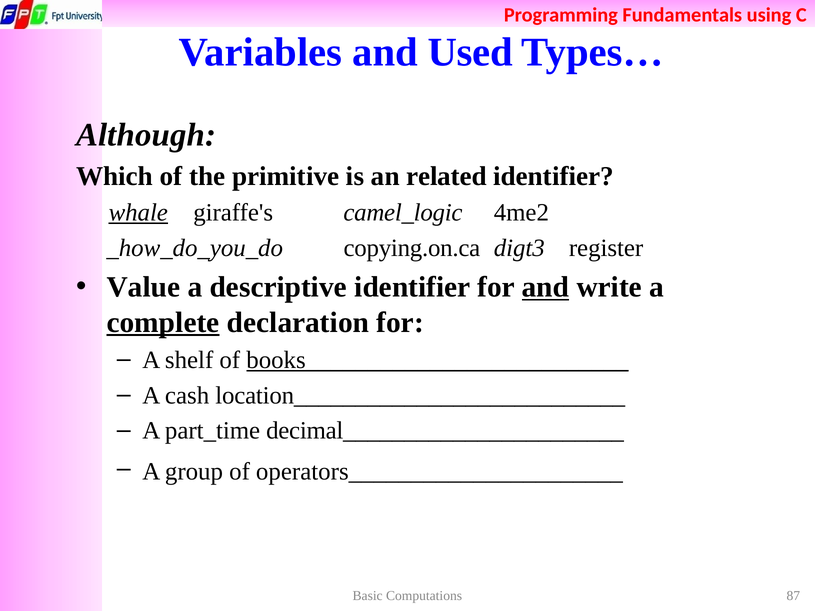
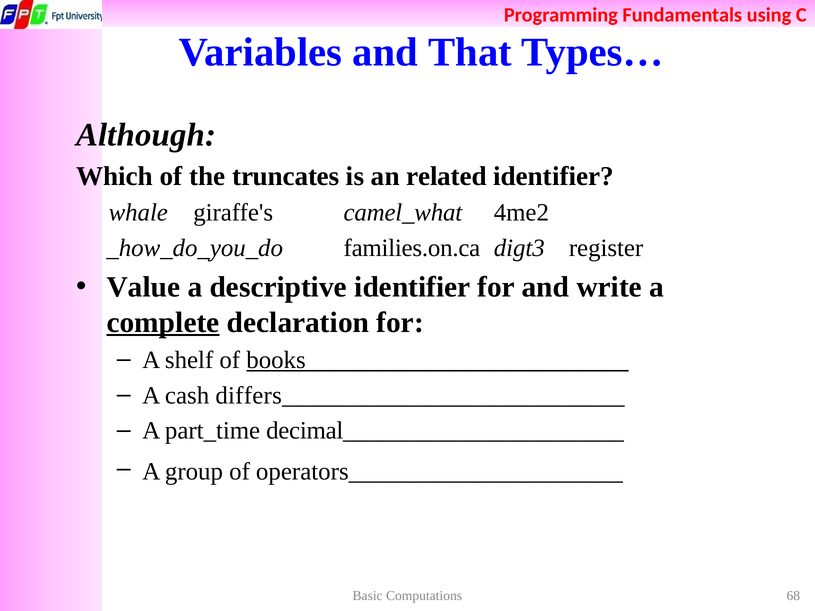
Used: Used -> That (470, 52)
primitive: primitive -> truncates (286, 176)
whale underline: present -> none (138, 213)
camel_logic: camel_logic -> camel_what (403, 213)
copying.on.ca: copying.on.ca -> families.on.ca (412, 248)
and underline: present -> none (546, 287)
location___________________________: location___________________________ -> differs___________________________ (420, 396)
87: 87 -> 68 (793, 596)
